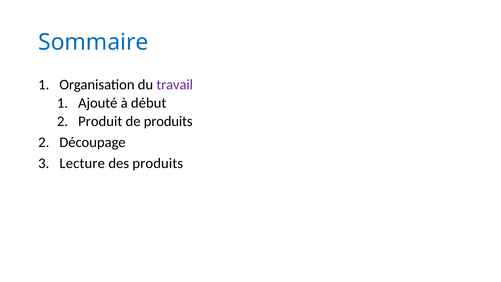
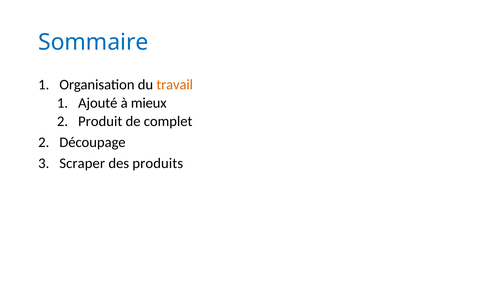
travail colour: purple -> orange (175, 85)
début: début -> mieux (149, 103)
de produits: produits -> complet (168, 121)
Lecture: Lecture -> Scraper (82, 163)
